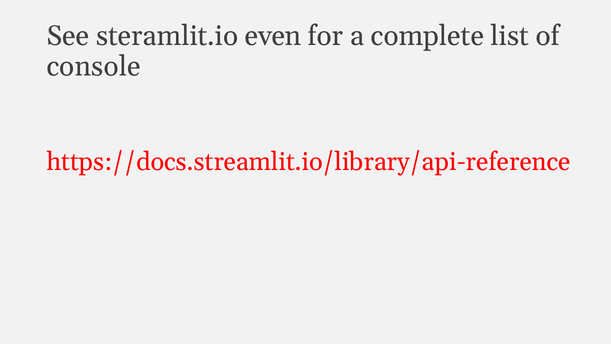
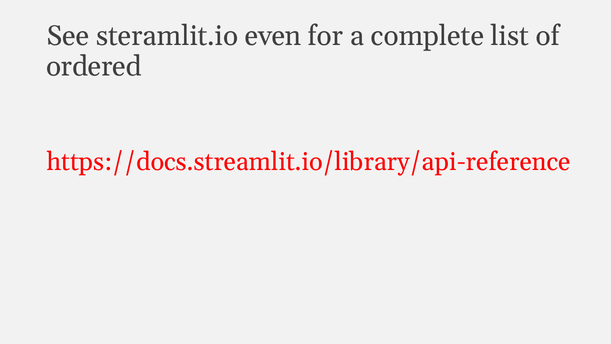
console: console -> ordered (94, 66)
